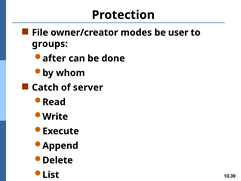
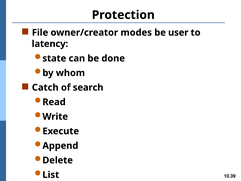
groups: groups -> latency (50, 44)
after: after -> state (54, 58)
server: server -> search (88, 87)
